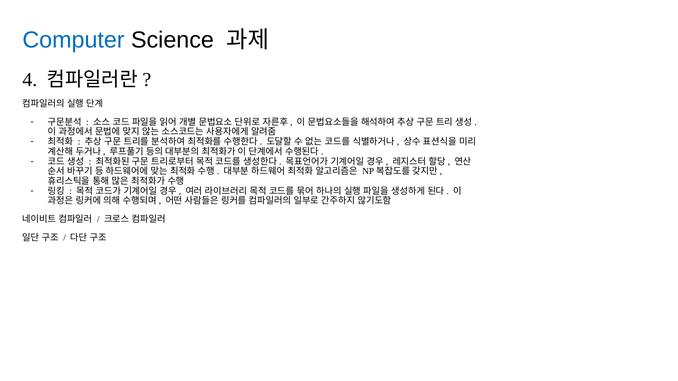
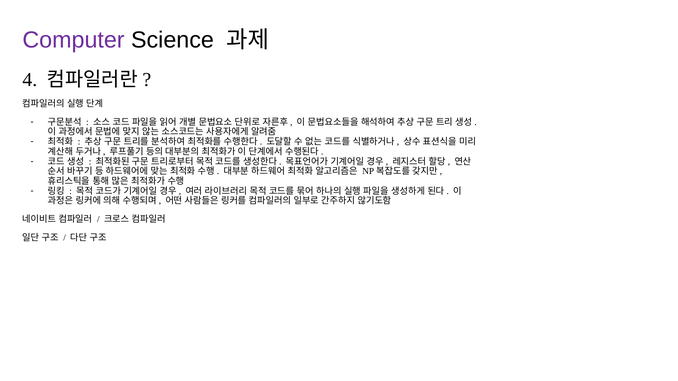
Computer colour: blue -> purple (74, 40)
